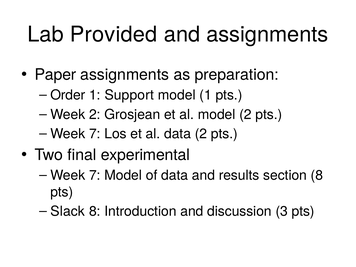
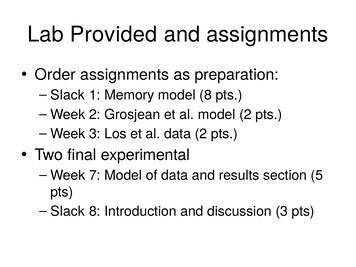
Paper: Paper -> Order (55, 75)
Order: Order -> Slack (68, 95)
Support: Support -> Memory (129, 95)
model 1: 1 -> 8 (206, 95)
7: 7 -> 3 (95, 134)
section 8: 8 -> 5 (317, 175)
